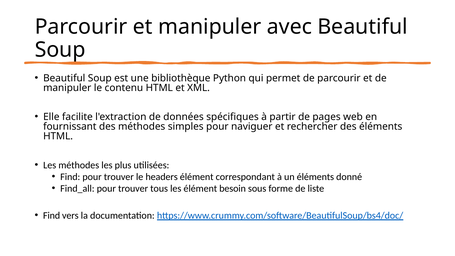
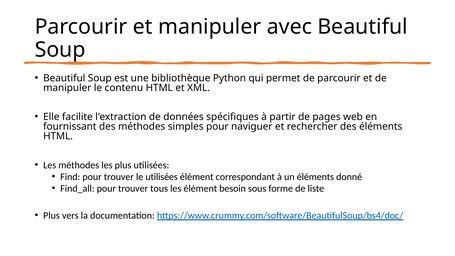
le headers: headers -> utilisées (162, 177)
Find: Find -> Plus (52, 216)
